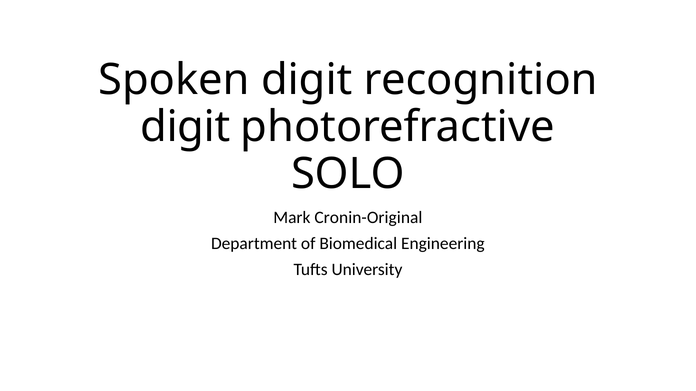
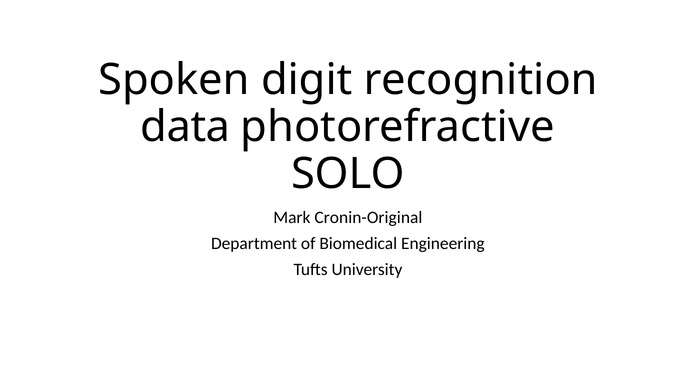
digit: digit -> data (185, 127)
